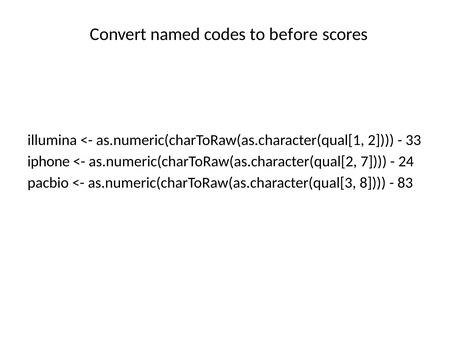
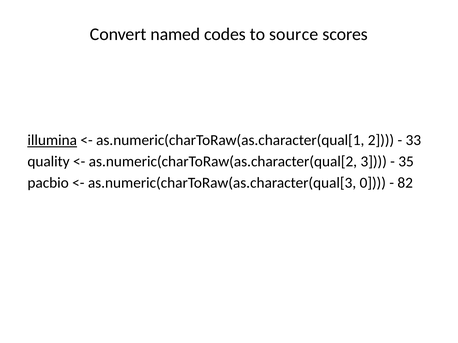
before: before -> source (294, 34)
illumina underline: none -> present (52, 140)
iphone: iphone -> quality (49, 162)
7: 7 -> 3 (374, 162)
24: 24 -> 35 (406, 162)
8: 8 -> 0 (373, 183)
83: 83 -> 82 (405, 183)
